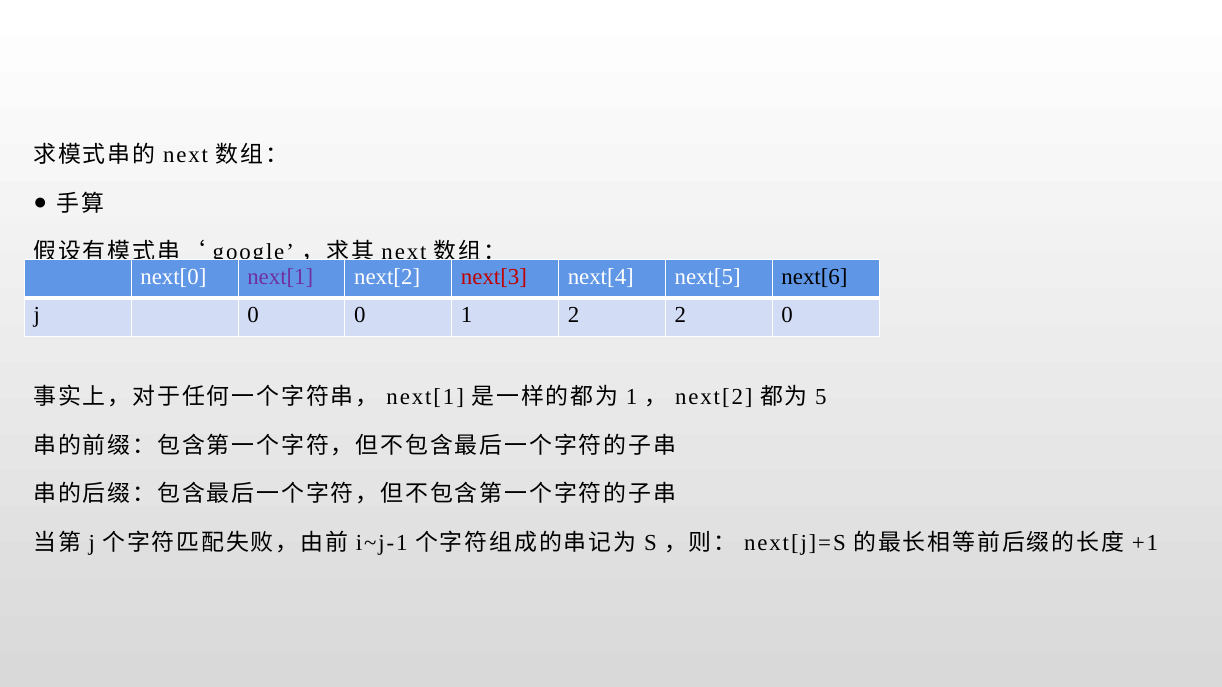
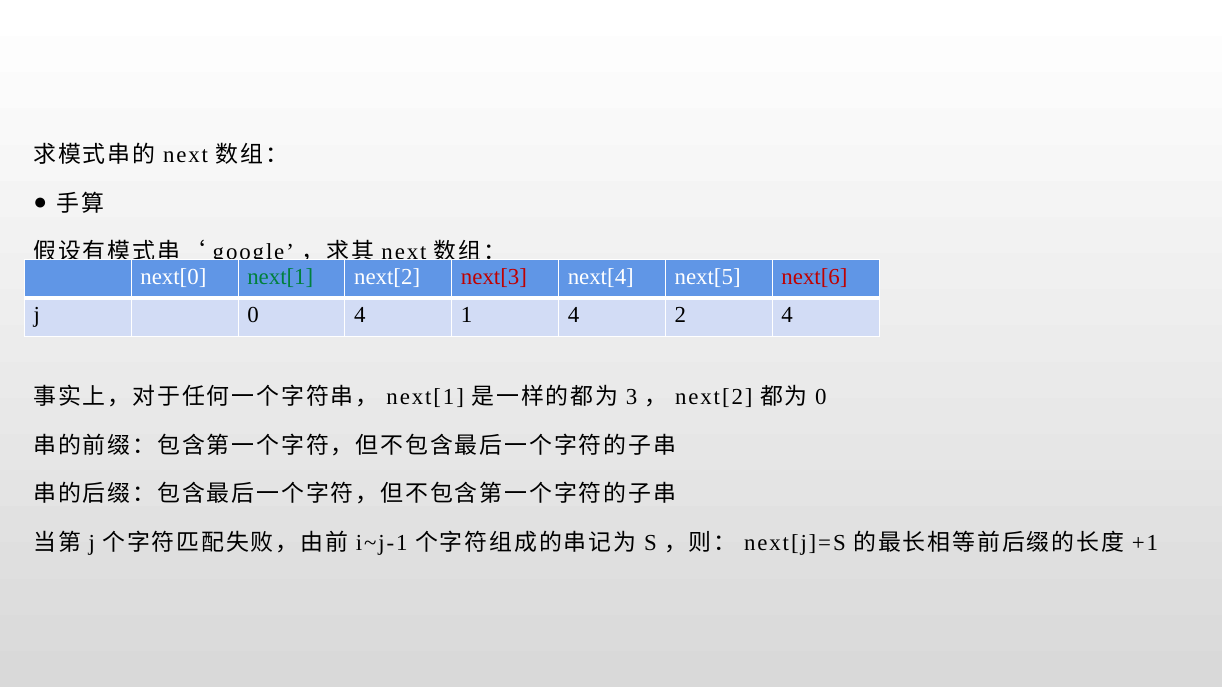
next[1 colour: purple -> green (280, 277)
next[6 colour: black -> red (814, 277)
0 0: 0 -> 4 (360, 316)
1 2: 2 -> 4 (574, 316)
2 0: 0 -> 4 (787, 316)
1: 1 -> 3 (632, 398)
5: 5 -> 0 (821, 398)
